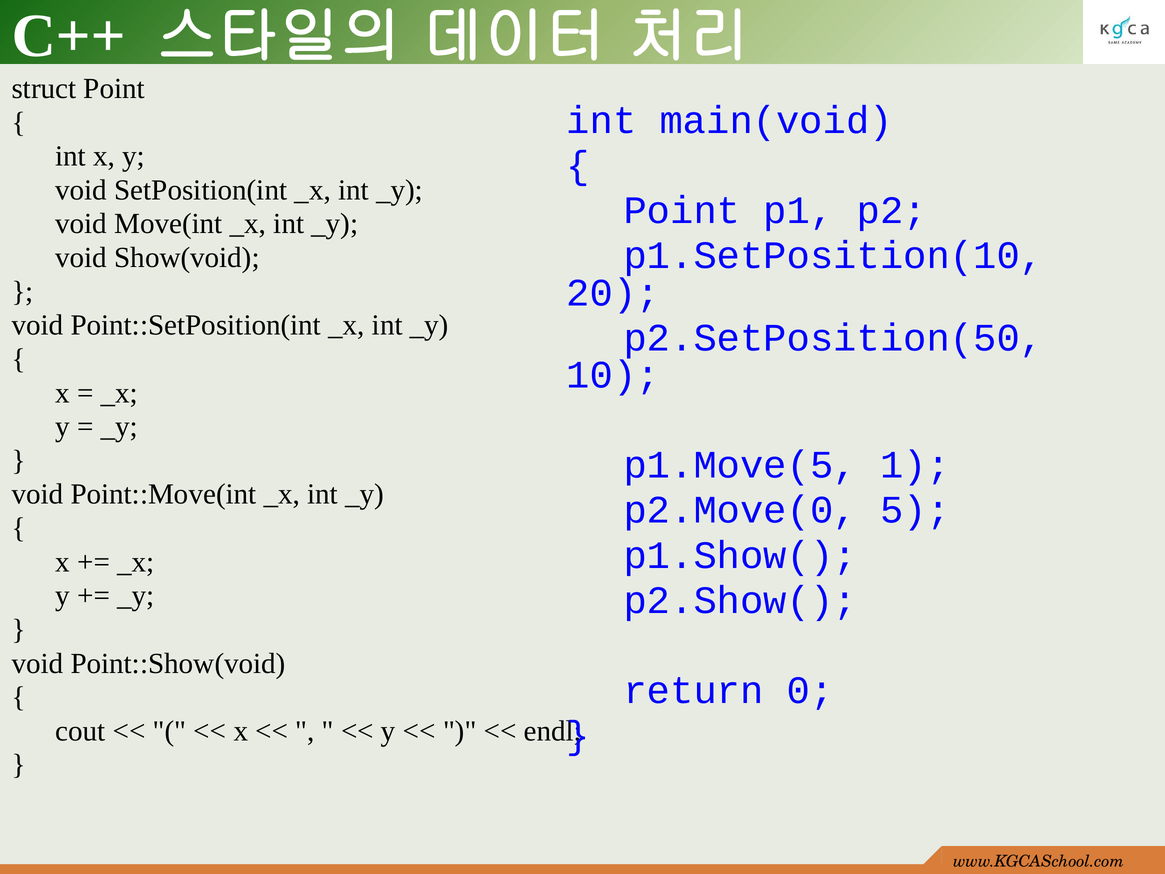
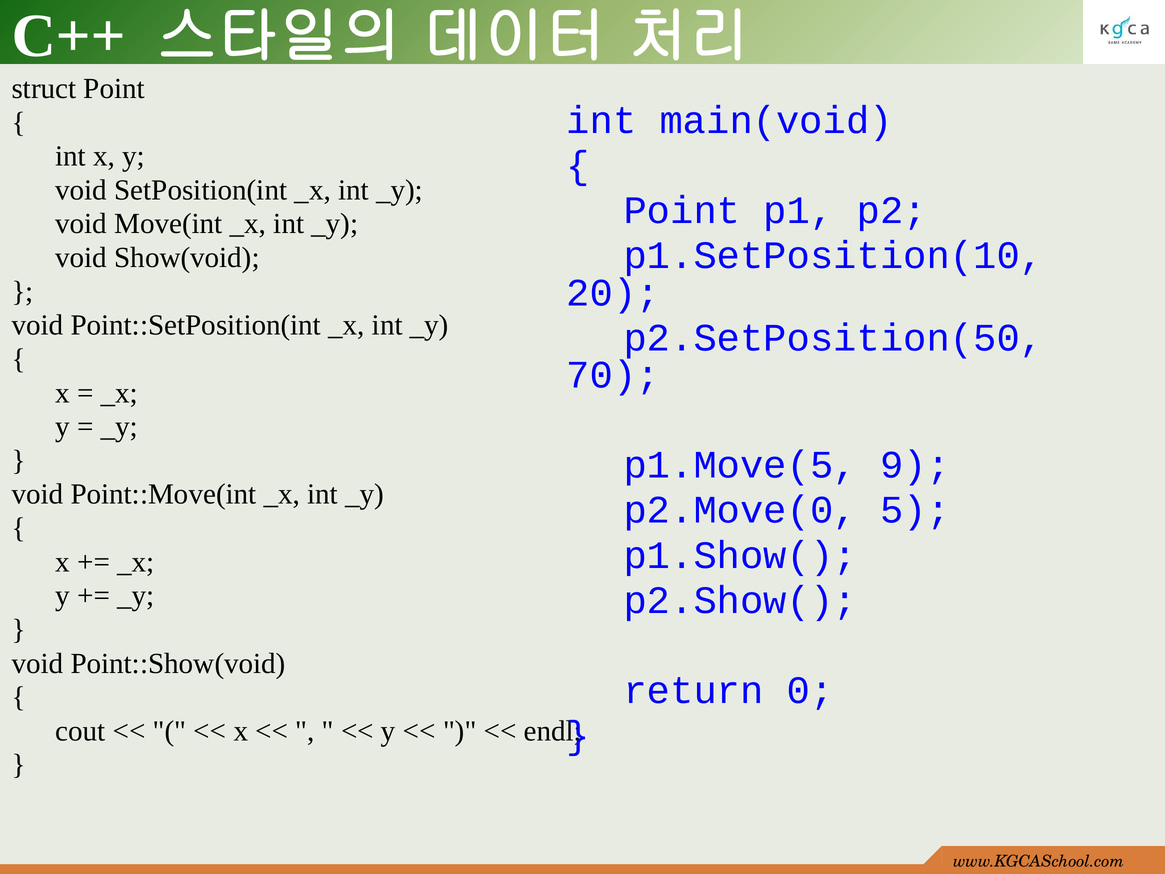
10: 10 -> 70 (613, 375)
1: 1 -> 9 (915, 465)
